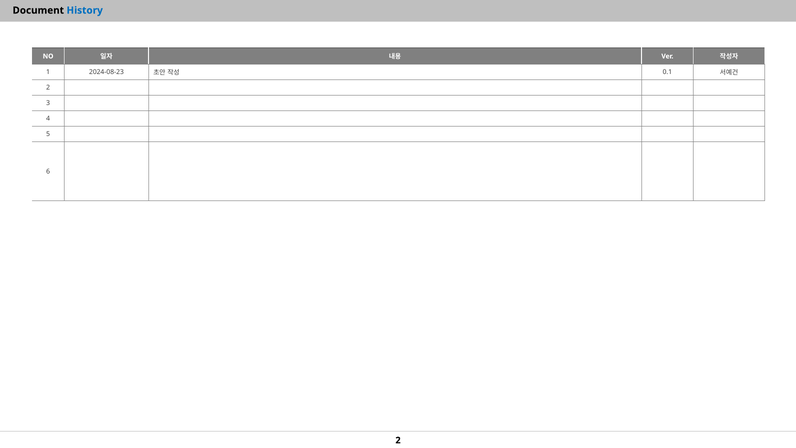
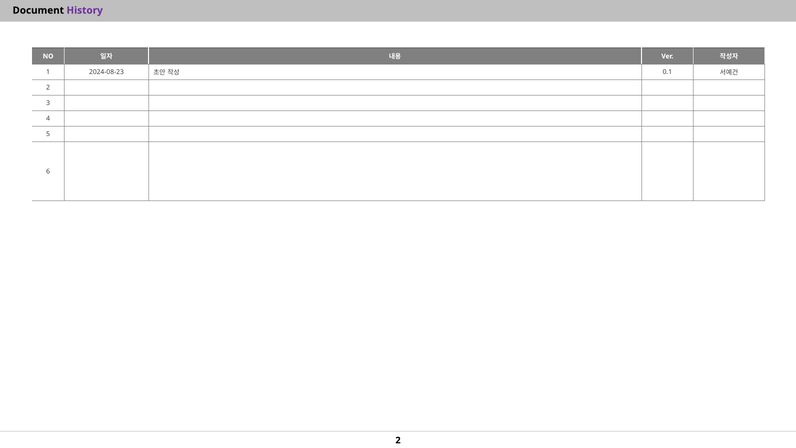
History colour: blue -> purple (85, 10)
